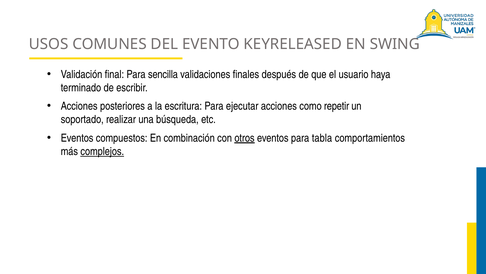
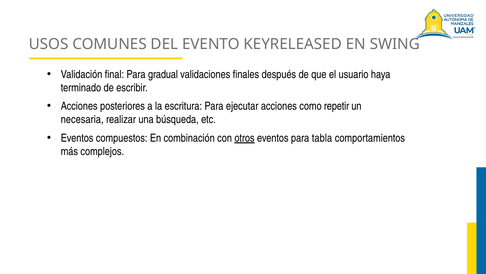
sencilla: sencilla -> gradual (163, 74)
soportado: soportado -> necesaria (82, 119)
complejos underline: present -> none (102, 151)
